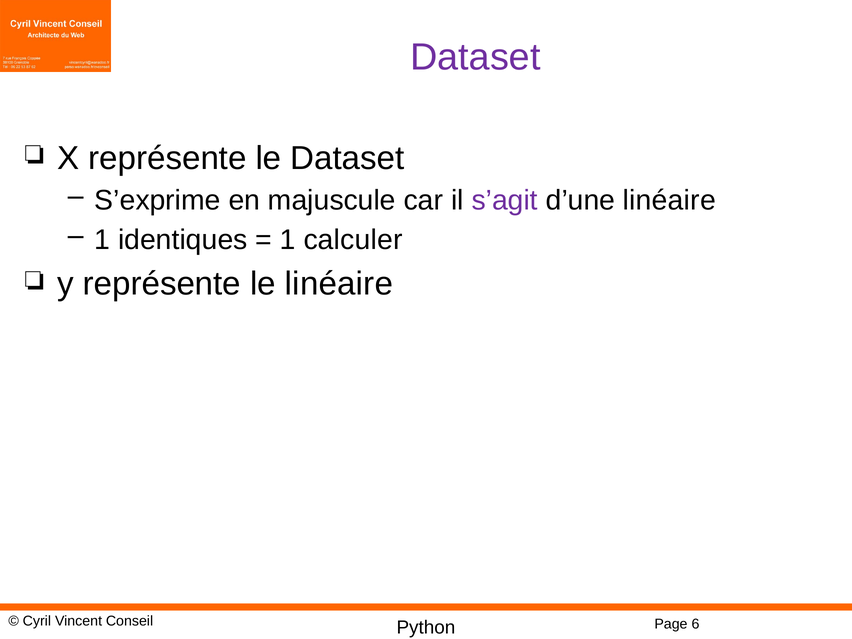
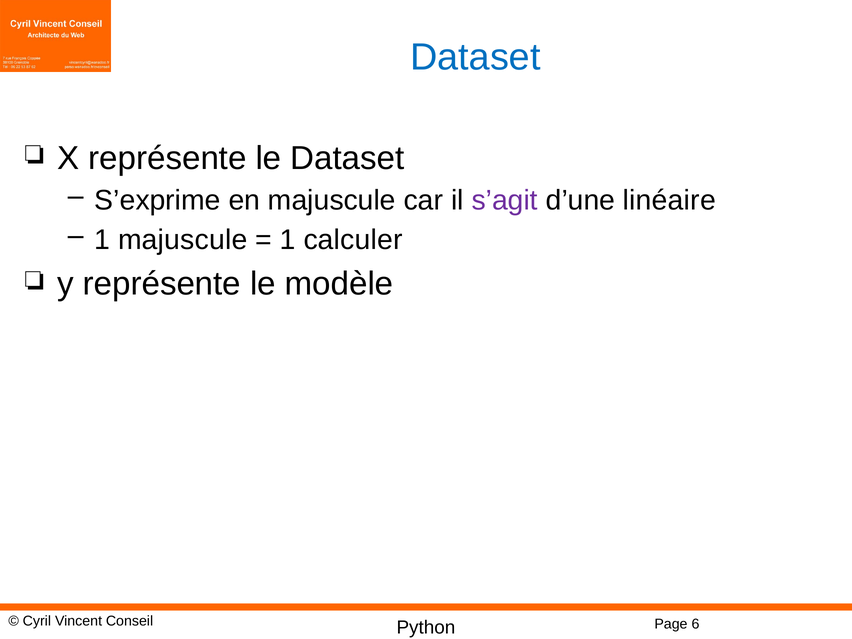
Dataset colour: purple -> blue (475, 57)
1 identiques: identiques -> majuscule (183, 240)
le linéaire: linéaire -> modèle (339, 284)
